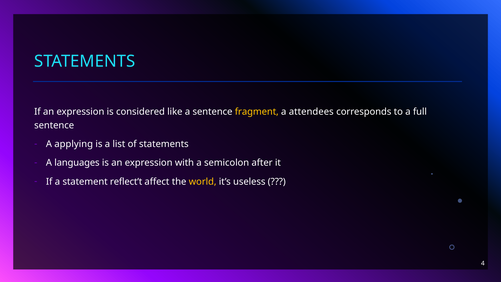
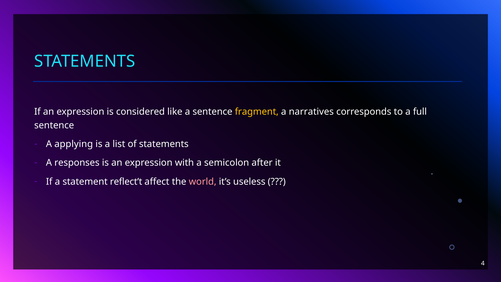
attendees: attendees -> narratives (311, 112)
languages: languages -> responses (77, 163)
world colour: yellow -> pink (203, 181)
